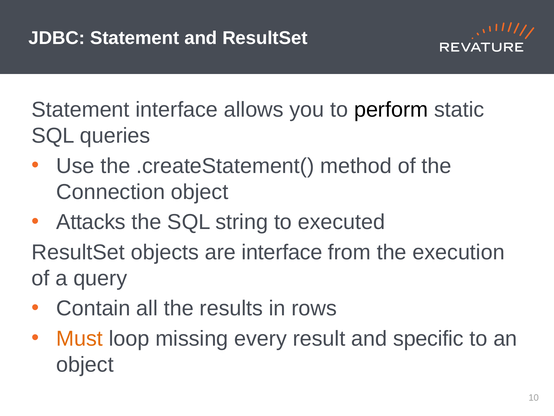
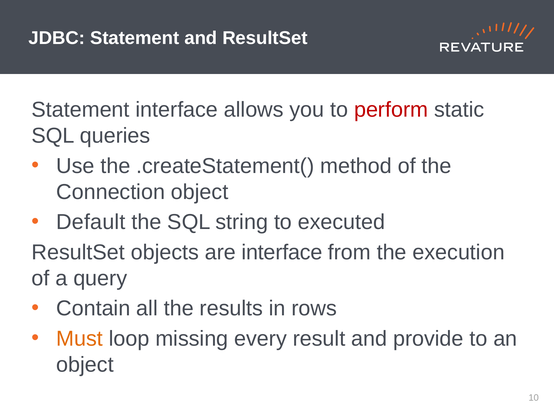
perform colour: black -> red (391, 110)
Attacks: Attacks -> Default (91, 222)
specific: specific -> provide (428, 338)
